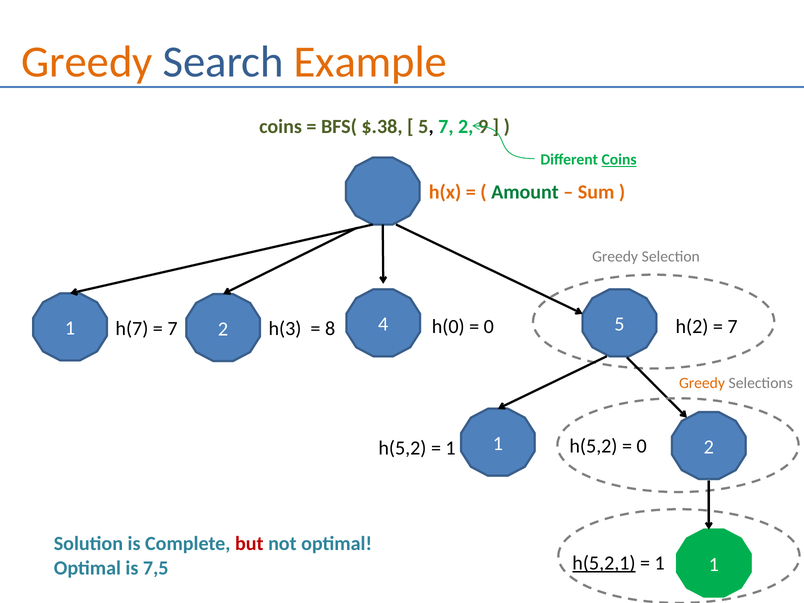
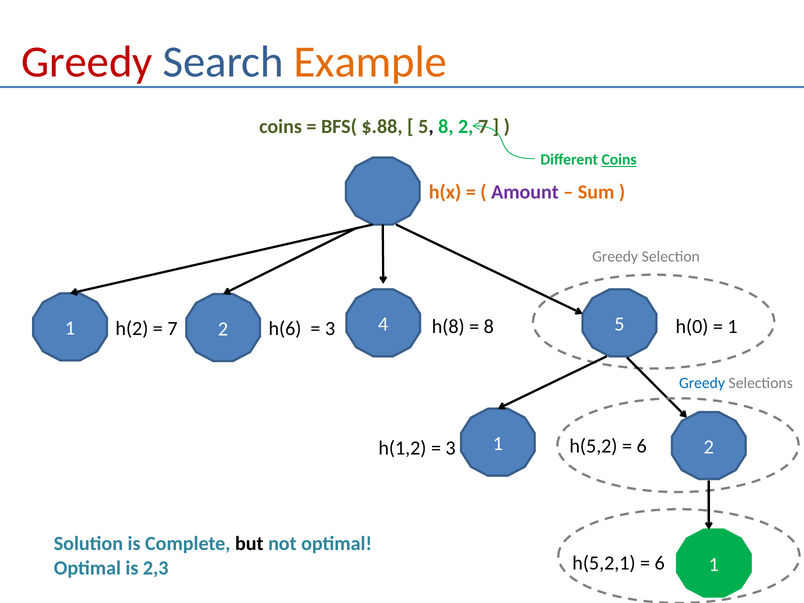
Greedy colour: orange -> red (87, 62)
$.38: $.38 -> $.88 (382, 127)
5 7: 7 -> 8 (446, 127)
2 9: 9 -> 7 (483, 127)
Amount colour: green -> purple (525, 192)
h(2: h(2 -> h(0 (692, 327)
7: 7 -> 1 (733, 327)
h(7: h(7 -> h(2 (132, 329)
h(0: h(0 -> h(8 (448, 327)
0: 0 -> 8 (489, 327)
h(3: h(3 -> h(6 (285, 329)
8: 8 -> 3 (330, 329)
Greedy colour: orange -> blue (702, 383)
h(5,2: h(5,2 -> h(1,2 (402, 448)
1: 1 -> 3 (451, 448)
0: 0 -> 6 (642, 446)
but colour: red -> black (249, 544)
h(5,2,1 underline: present -> none (604, 563)
1: 1 -> 6 (660, 563)
7,5: 7,5 -> 2,3 (156, 568)
